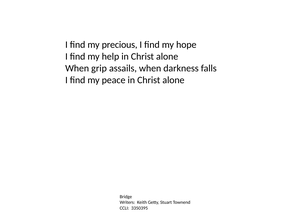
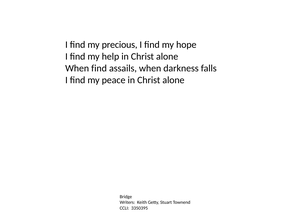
When grip: grip -> find (99, 68)
